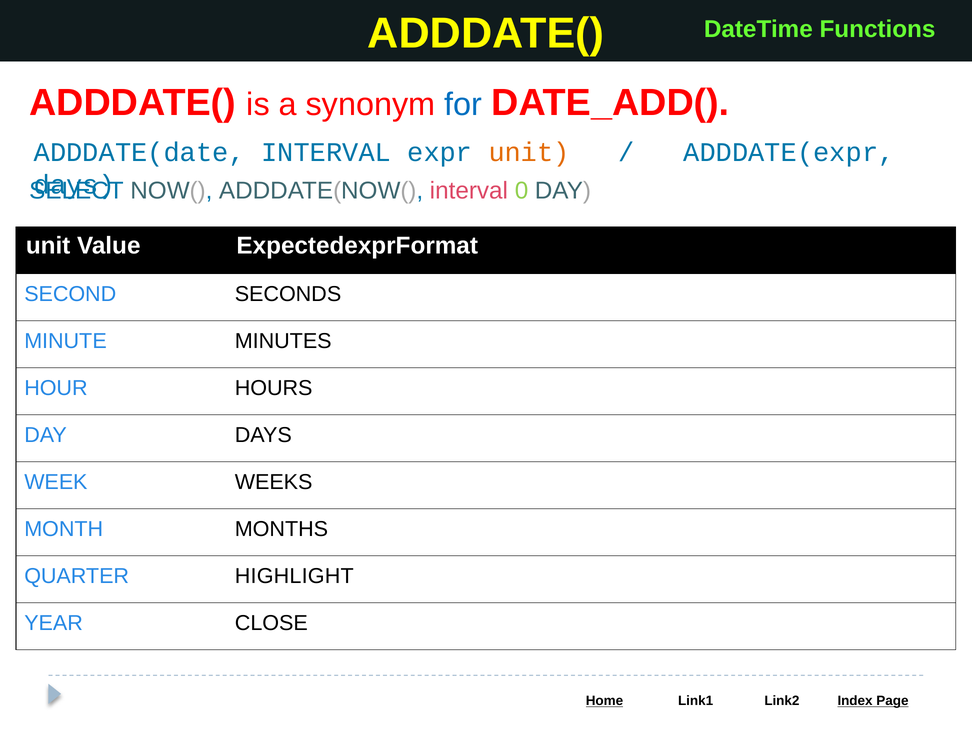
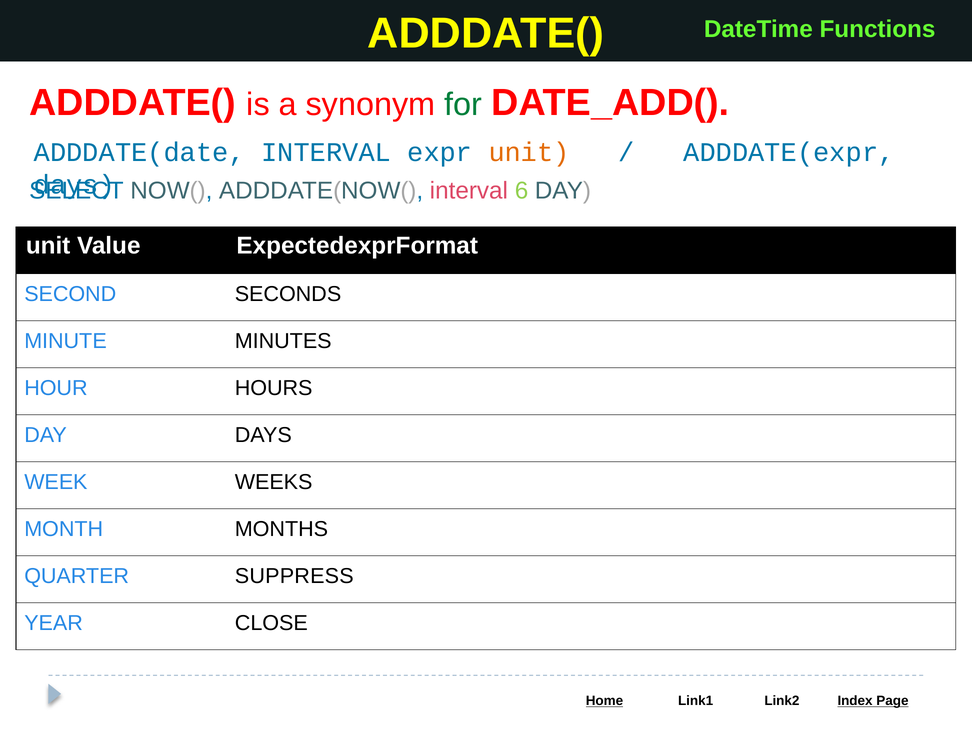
for colour: blue -> green (463, 105)
0: 0 -> 6 (522, 191)
HIGHLIGHT: HIGHLIGHT -> SUPPRESS (294, 576)
